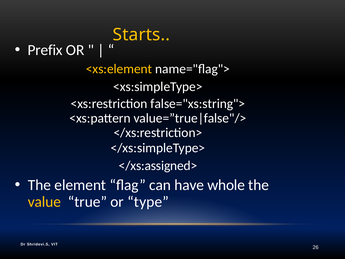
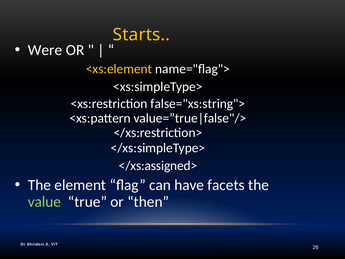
Prefix: Prefix -> Were (45, 50)
whole: whole -> facets (226, 185)
value colour: yellow -> light green (44, 202)
type: type -> then (148, 202)
